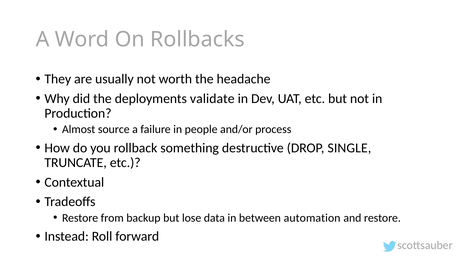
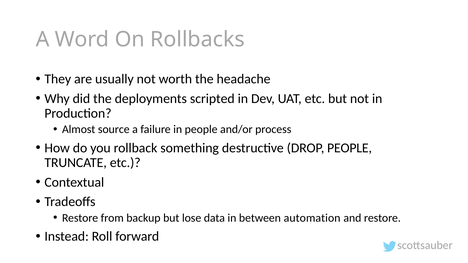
validate: validate -> scripted (212, 99)
DROP SINGLE: SINGLE -> PEOPLE (350, 148)
